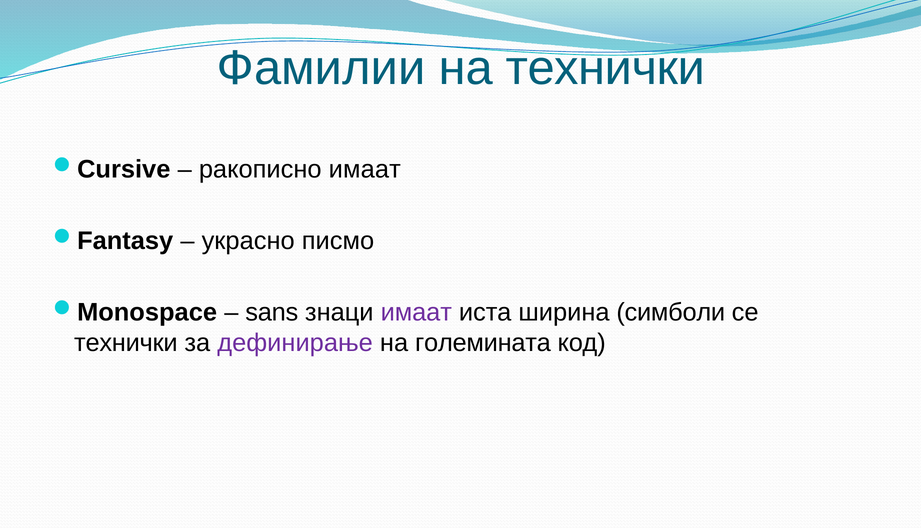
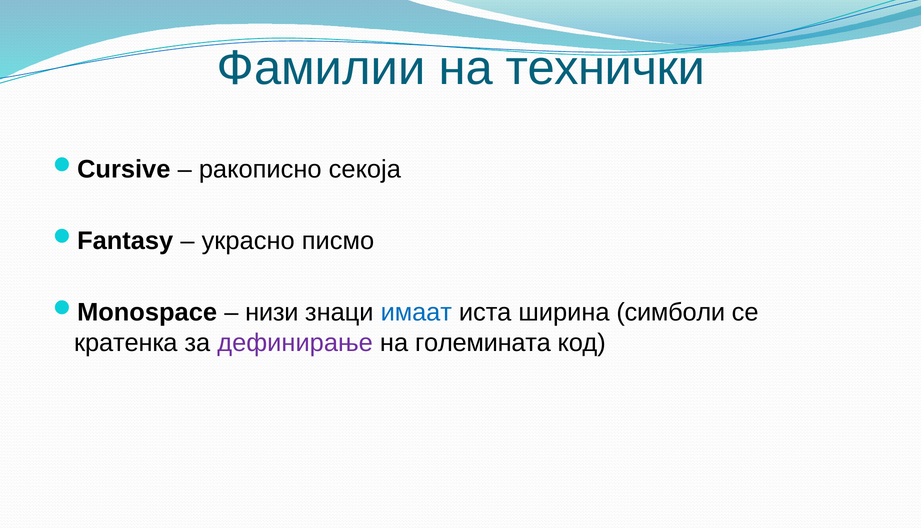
ракописно имаат: имаат -> секоја (365, 170)
sans: sans -> низи (272, 312)
имаат colour: purple -> blue (416, 312)
технички: технички -> кратенка (126, 343)
